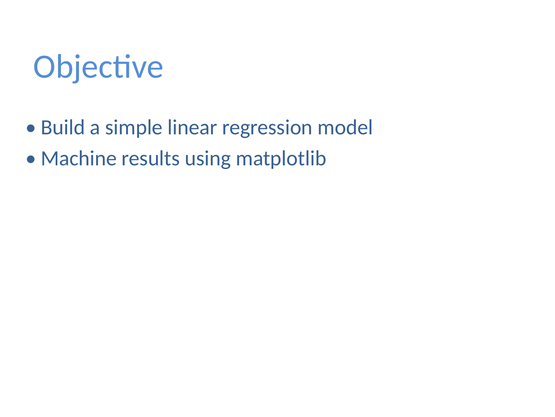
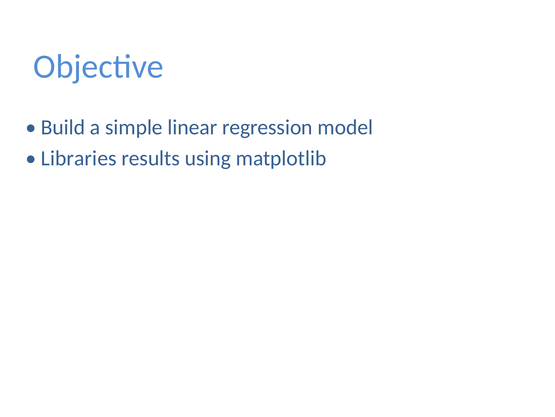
Machine: Machine -> Libraries (79, 158)
